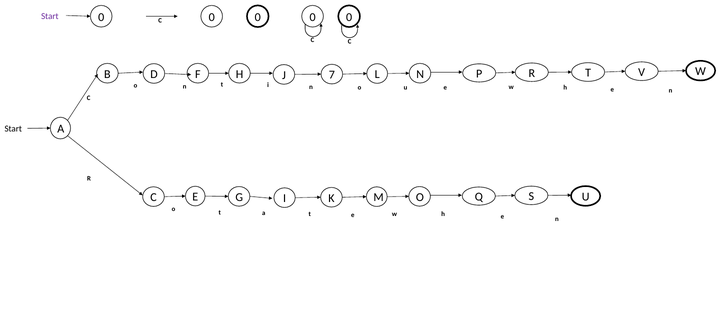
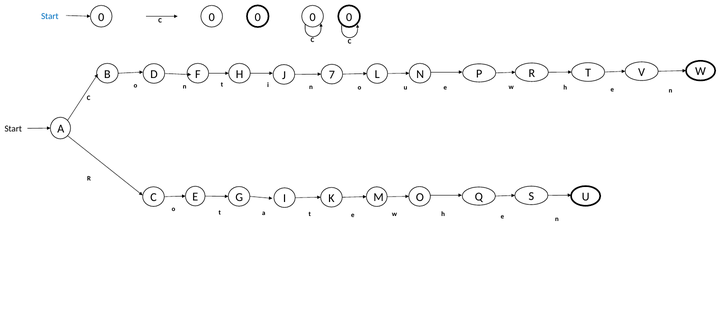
Start colour: purple -> blue (50, 16)
